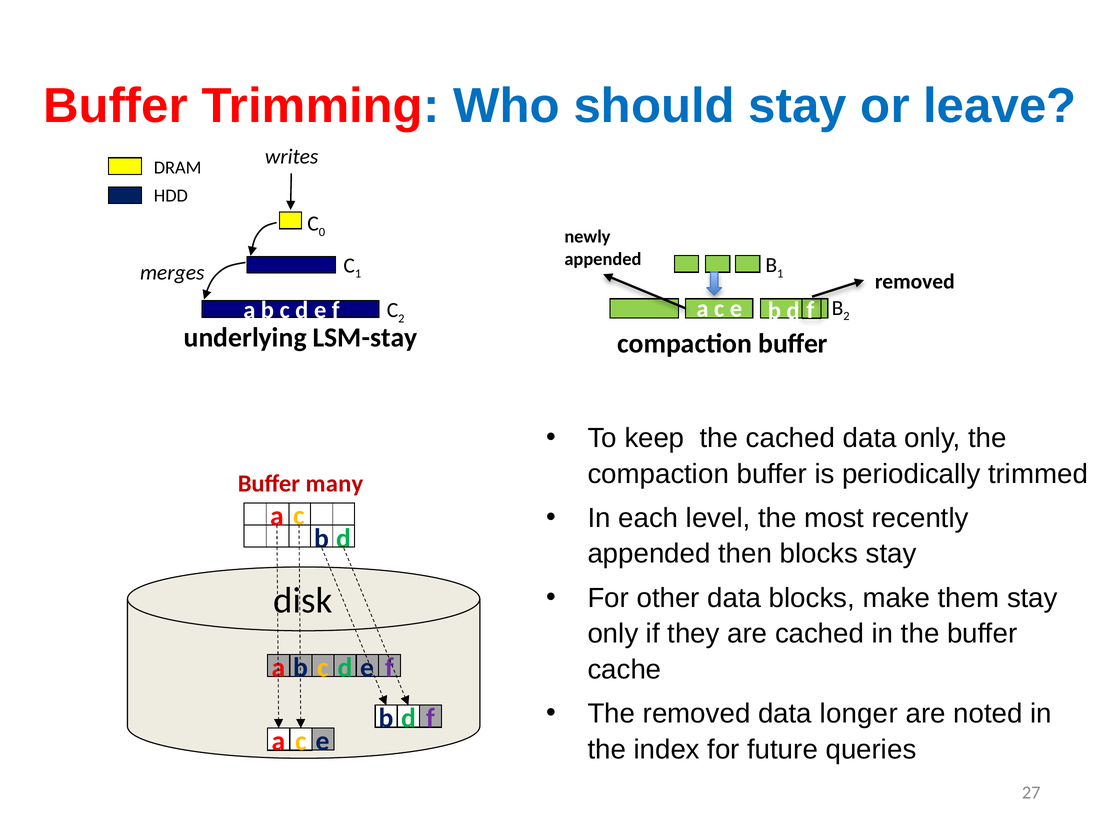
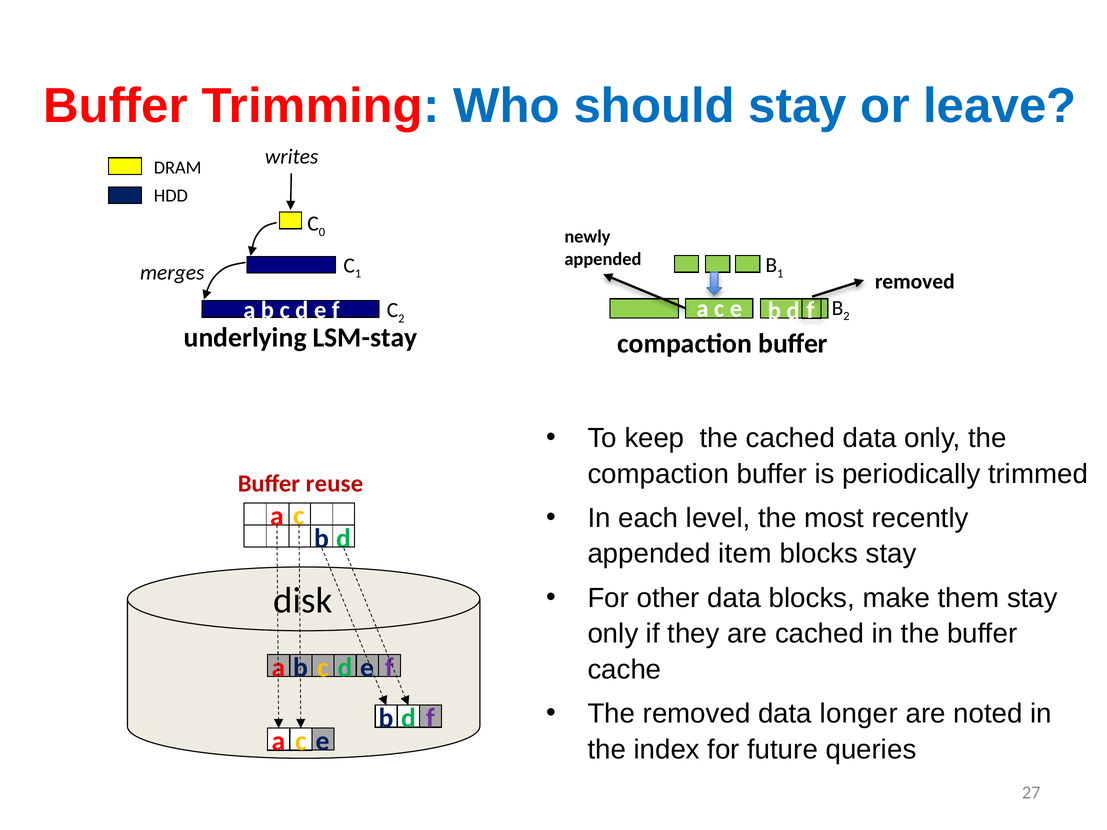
many: many -> reuse (334, 484)
then: then -> item (745, 554)
